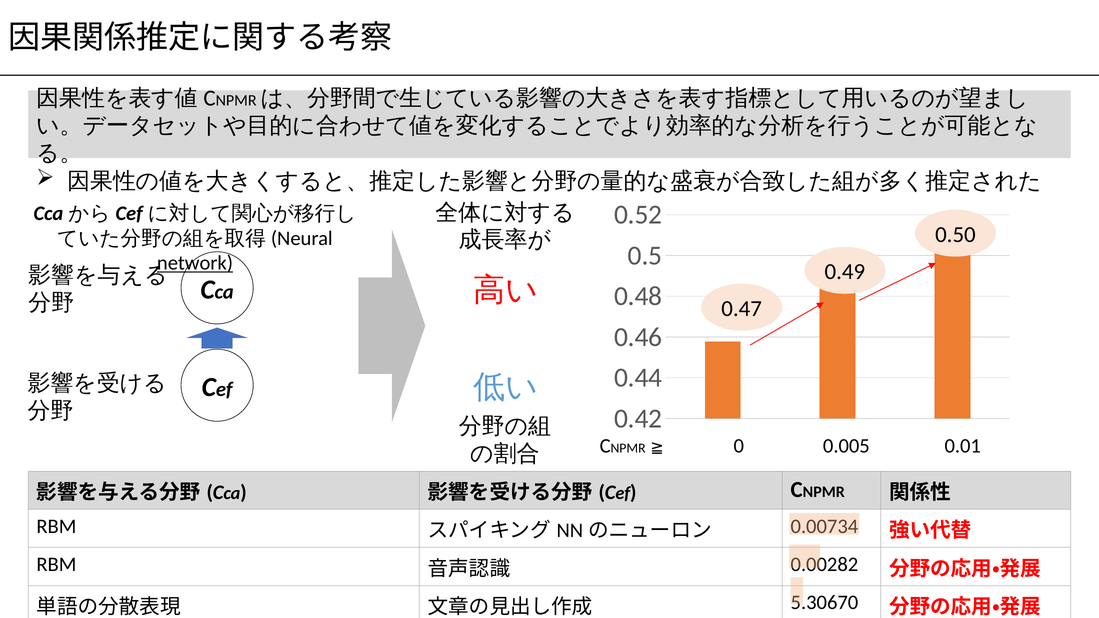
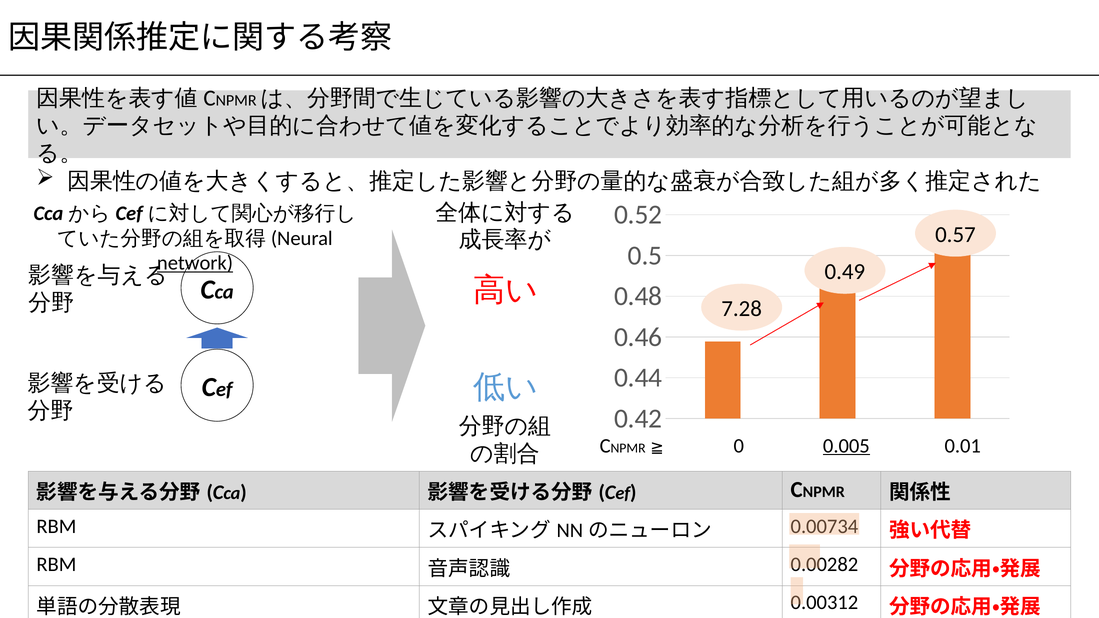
0.50: 0.50 -> 0.57 (955, 235)
0.47: 0.47 -> 7.28 (742, 309)
0.005 underline: none -> present (846, 446)
5.30670: 5.30670 -> 0.00312 (824, 603)
